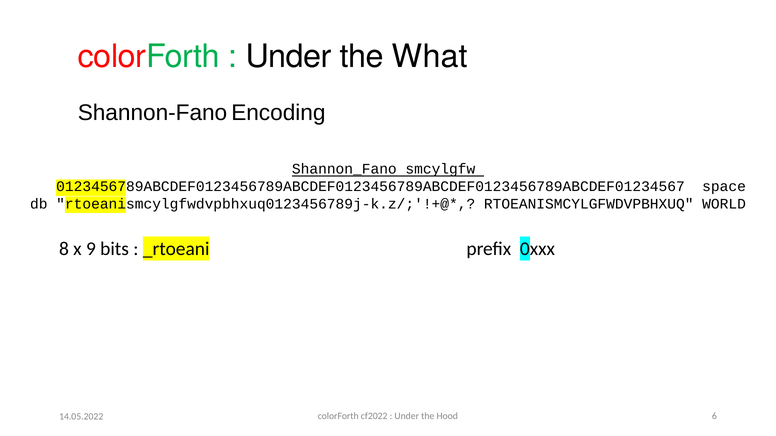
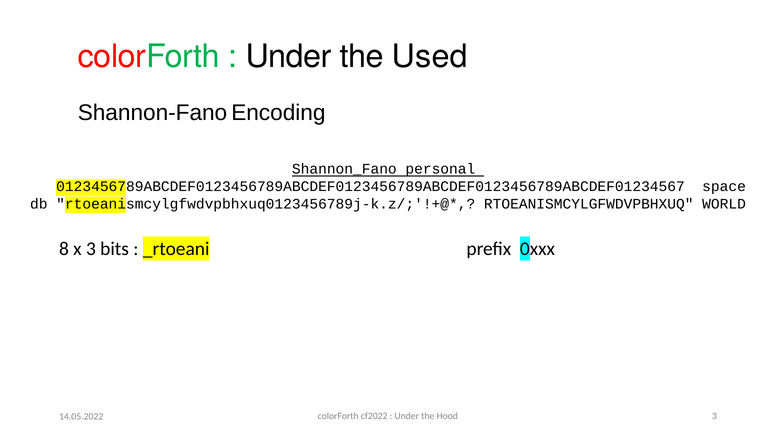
What: What -> Used (430, 57)
smcylgfw: smcylgfw -> personal (440, 169)
x 9: 9 -> 3 (91, 249)
Hood 6: 6 -> 3 (714, 417)
